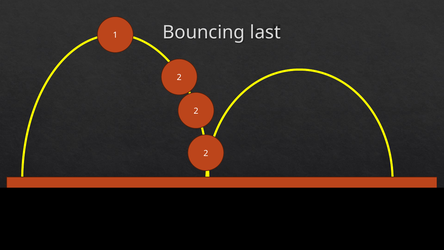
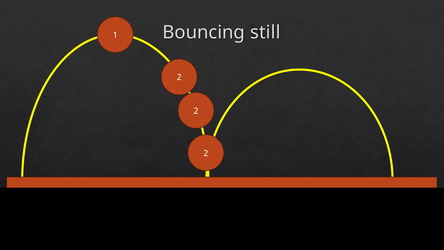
last: last -> still (265, 32)
